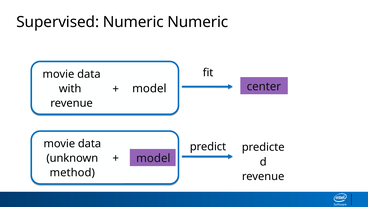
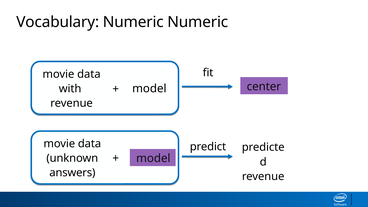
Supervised: Supervised -> Vocabulary (58, 22)
method: method -> answers (72, 173)
